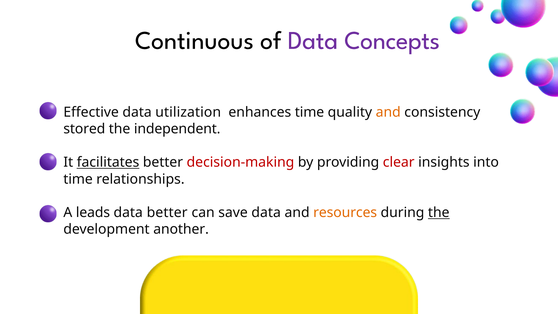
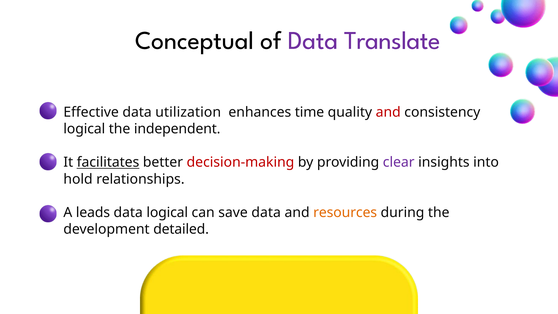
Continuous: Continuous -> Conceptual (194, 40)
Concepts: Concepts -> Translate (392, 40)
and colour: orange -> red (388, 112)
stored: stored -> logical (84, 129)
clear colour: red -> purple (399, 162)
time: time -> hold (78, 179)
data better: better -> logical (167, 213)
the underline: present -> none (439, 213)
another: another -> detailed (181, 229)
